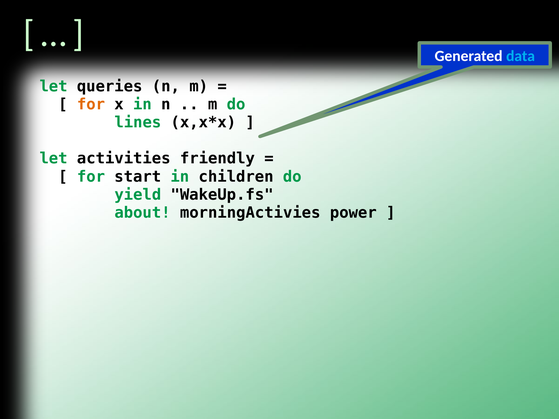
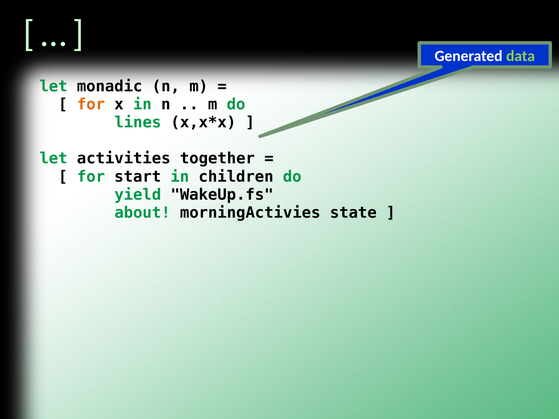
data colour: light blue -> light green (521, 56)
queries: queries -> monadic (110, 87)
friendly: friendly -> together (217, 159)
power: power -> state (353, 213)
